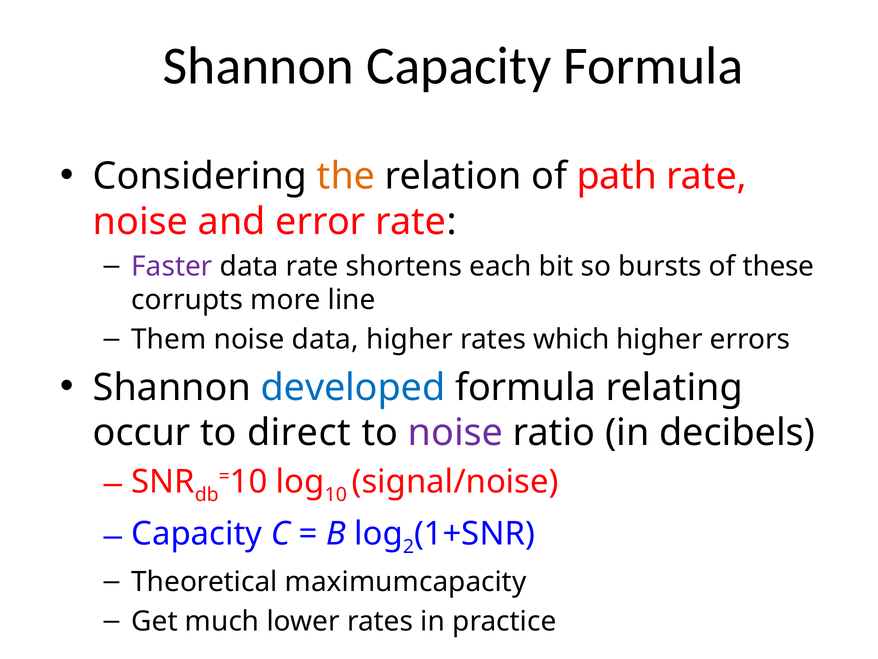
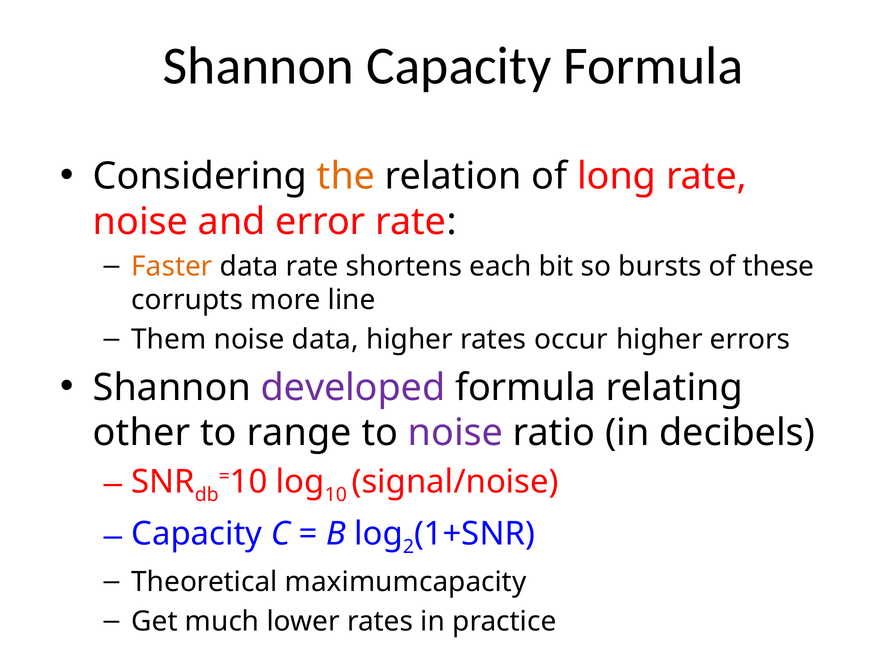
path: path -> long (617, 176)
Faster colour: purple -> orange (172, 266)
which: which -> occur (571, 339)
developed colour: blue -> purple (353, 387)
occur: occur -> other (142, 433)
direct: direct -> range (299, 433)
